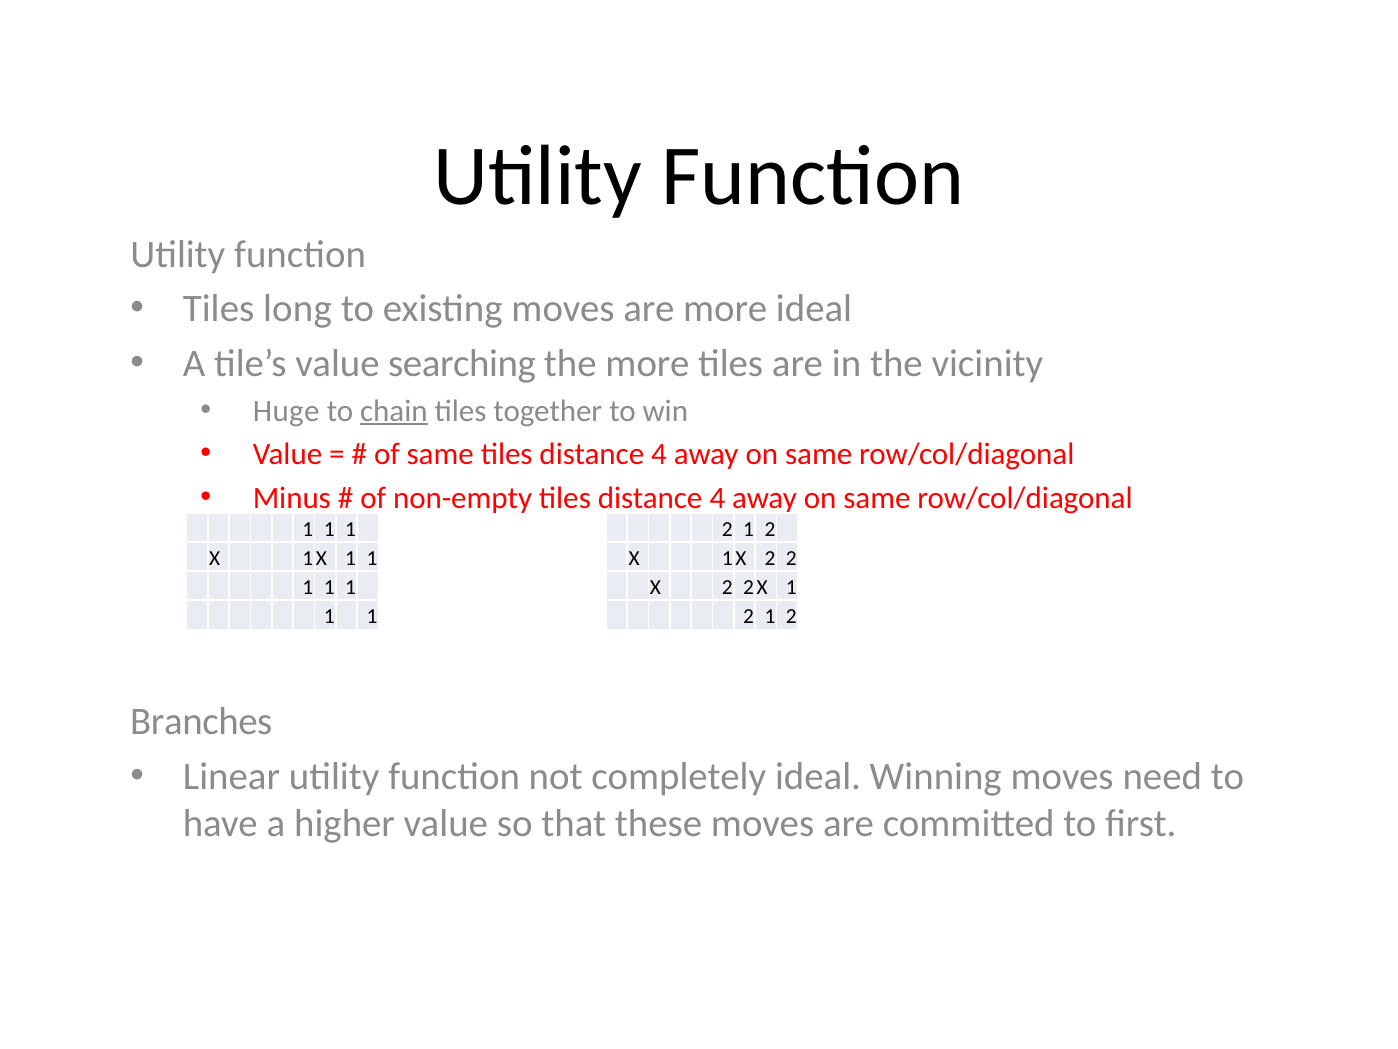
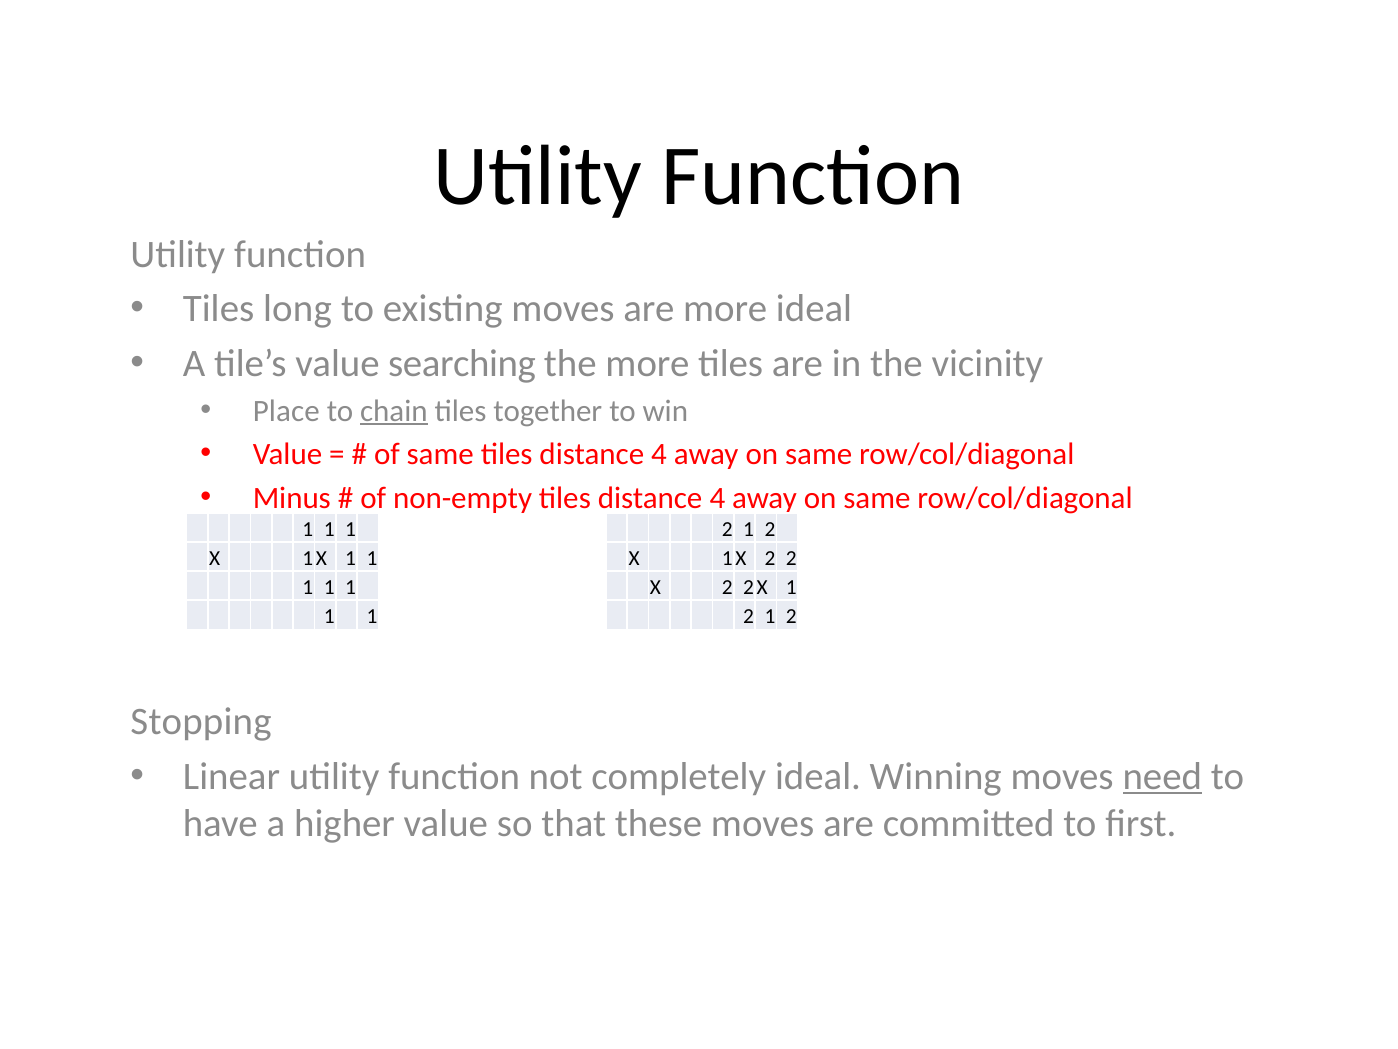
Huge: Huge -> Place (286, 411)
Branches: Branches -> Stopping (201, 722)
need underline: none -> present (1162, 776)
